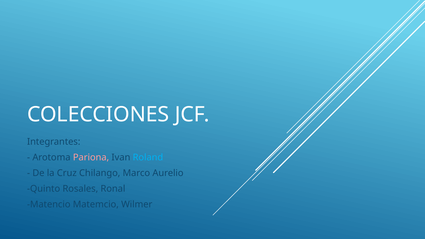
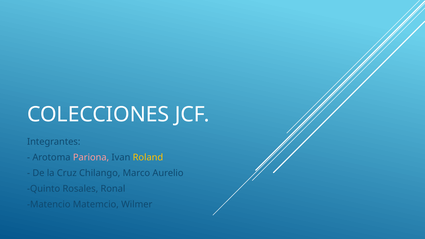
Roland colour: light blue -> yellow (148, 157)
